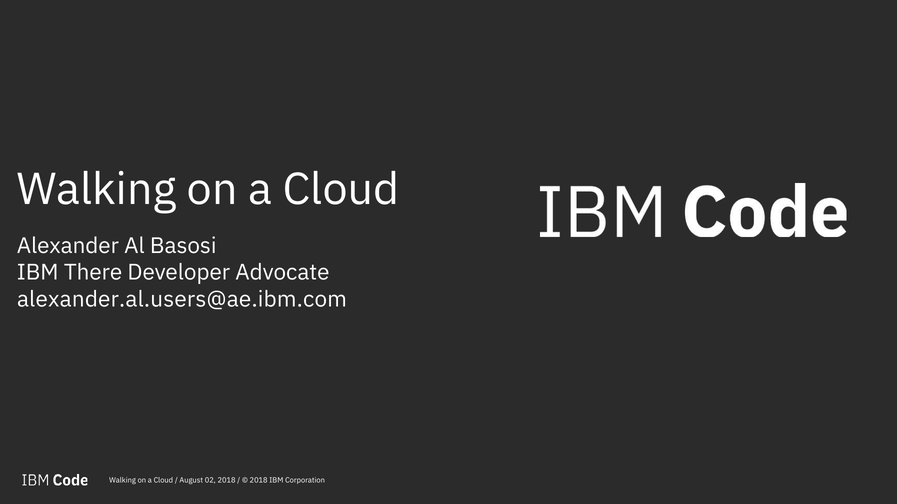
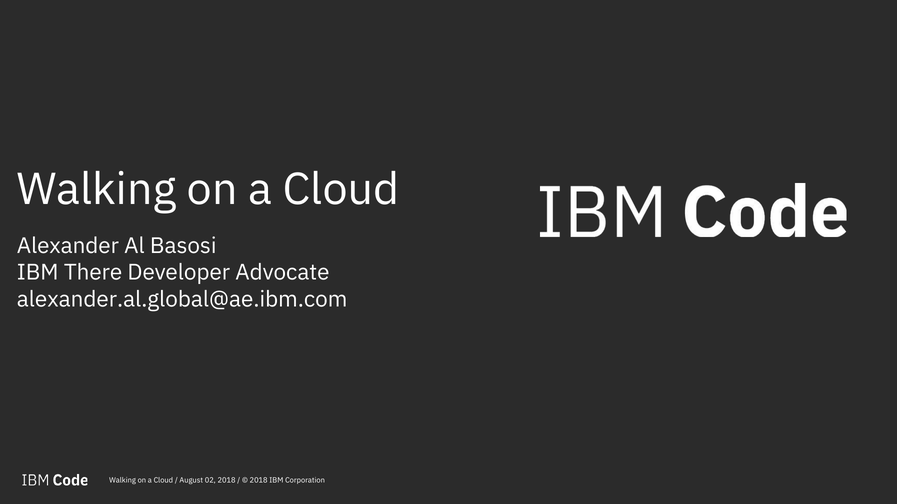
alexander.al.users@ae.ibm.com: alexander.al.users@ae.ibm.com -> alexander.al.global@ae.ibm.com (182, 300)
